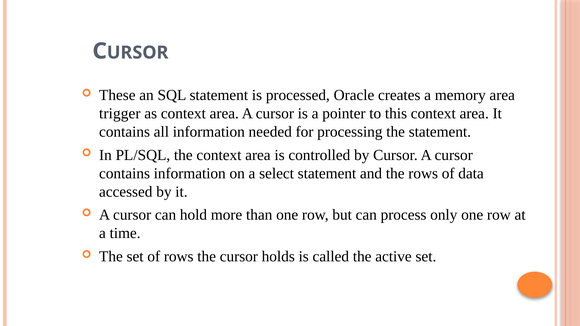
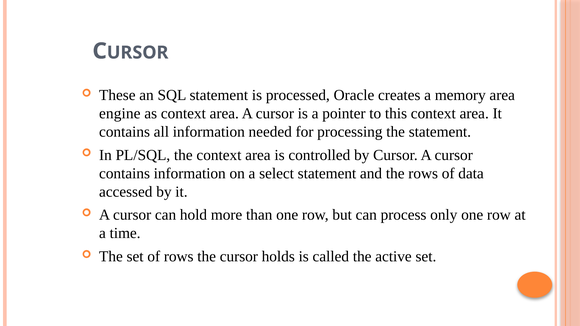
trigger: trigger -> engine (120, 114)
